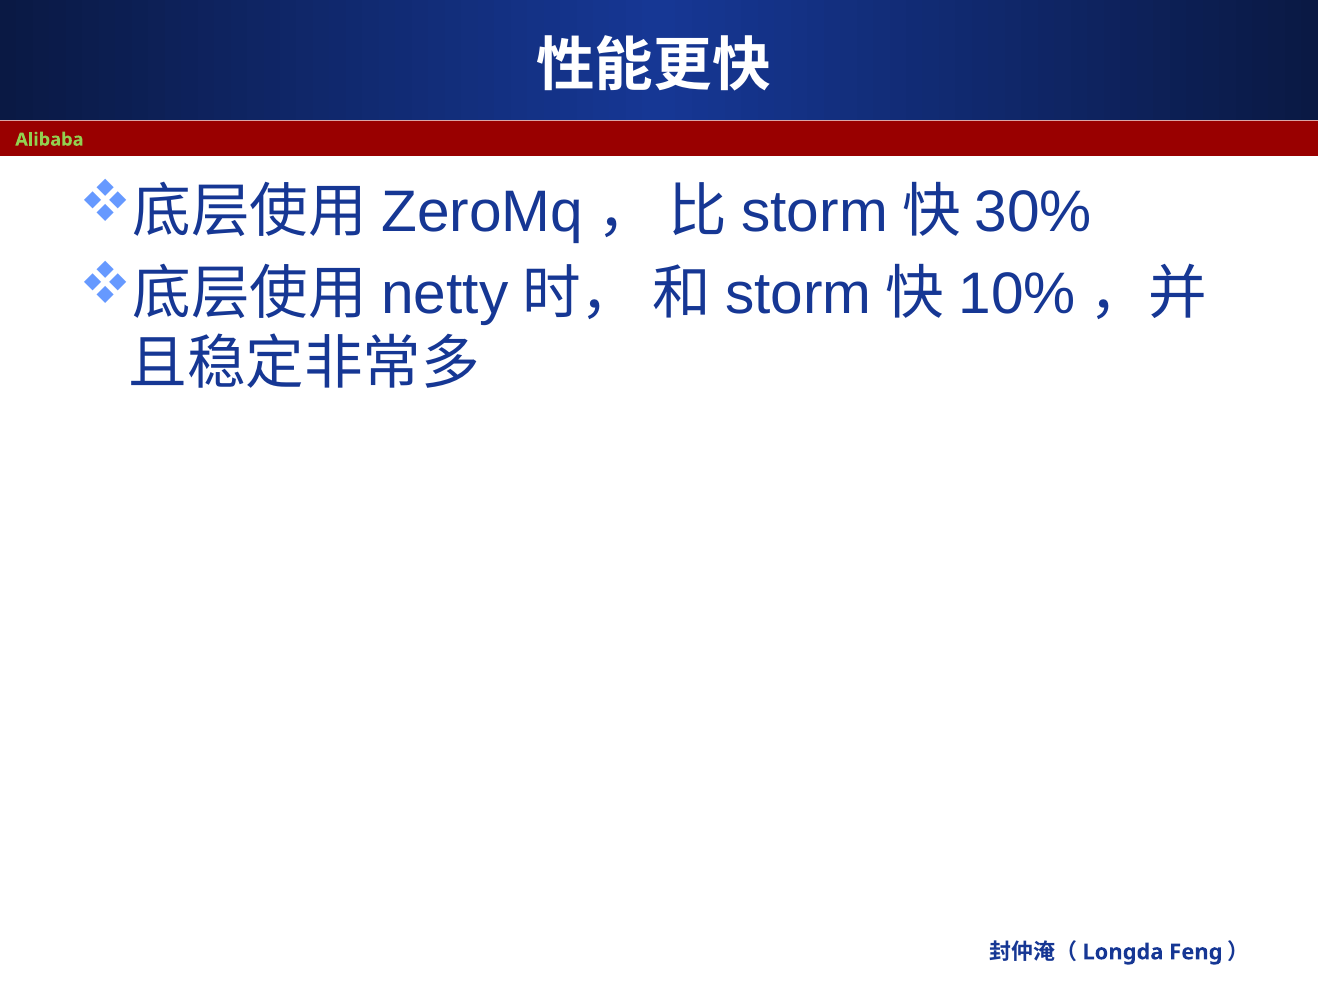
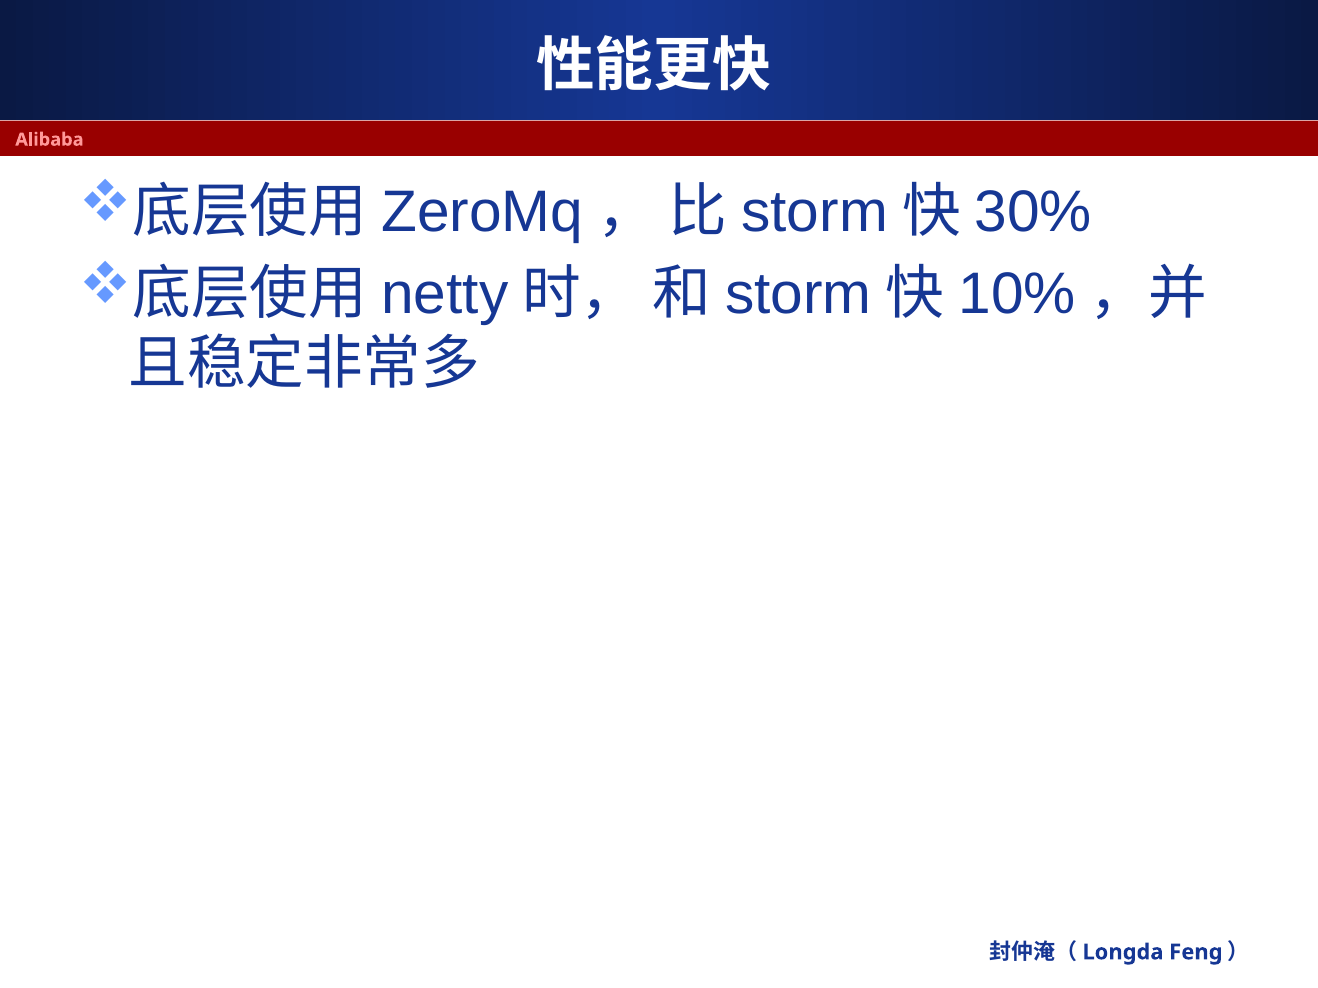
Alibaba colour: light green -> pink (49, 140)
